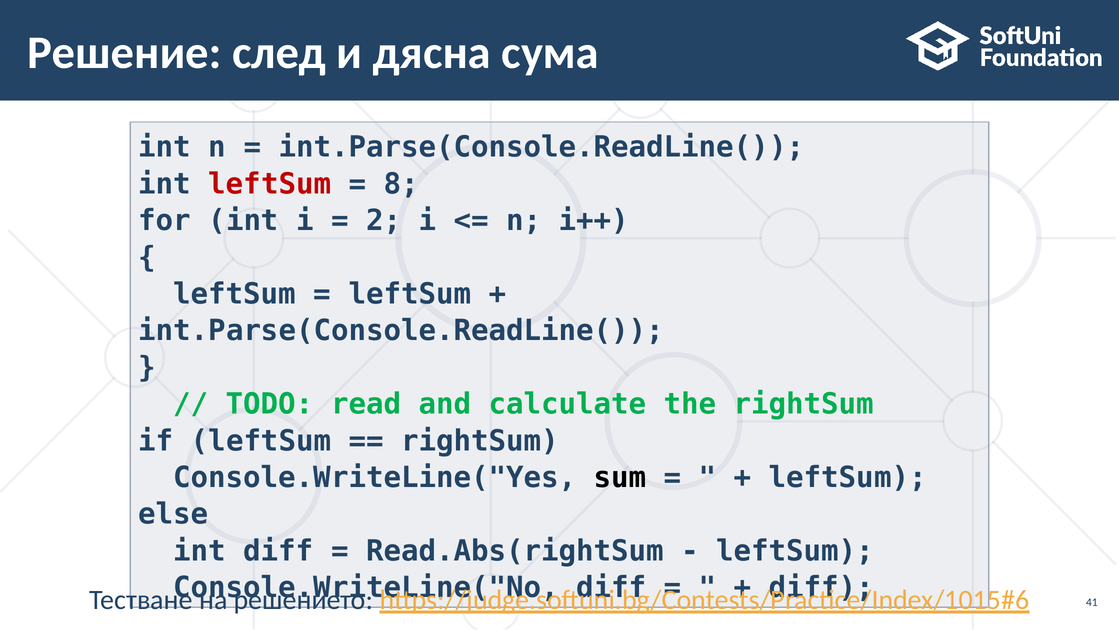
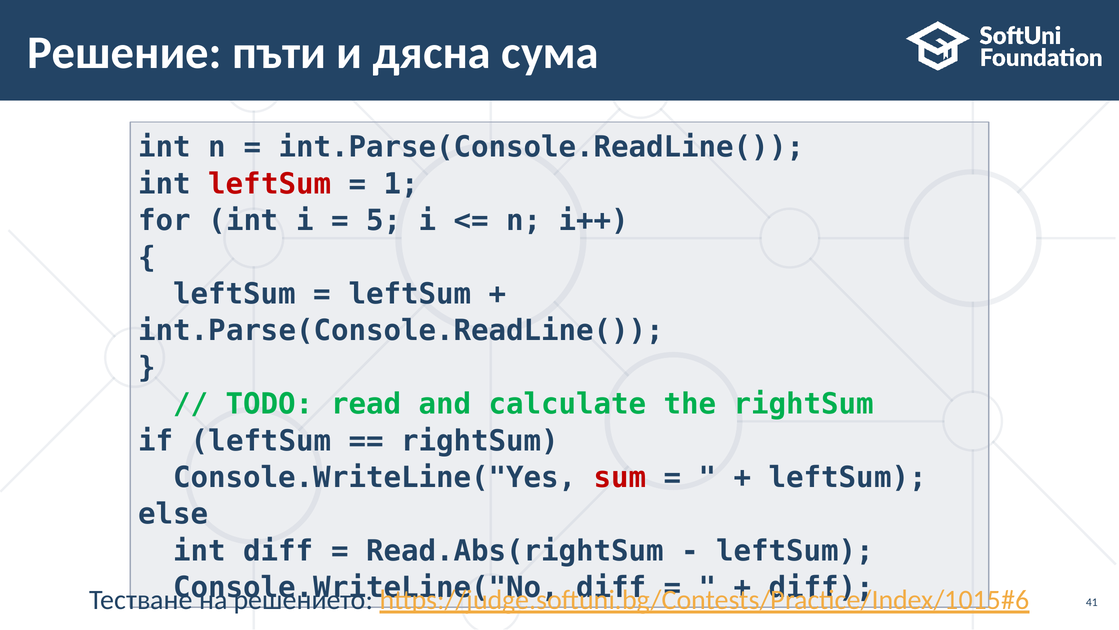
след: след -> пъти (279, 53)
8: 8 -> 1 (401, 184)
2: 2 -> 5 (384, 221)
sum colour: black -> red (620, 477)
